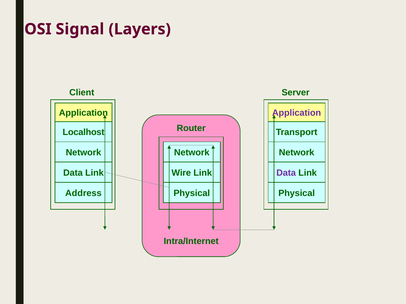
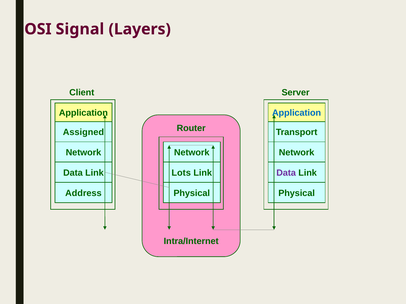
Application colour: purple -> blue (297, 113)
Localhost: Localhost -> Assigned (83, 133)
Wire: Wire -> Lots (181, 173)
